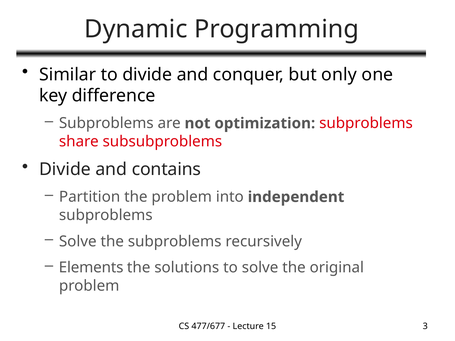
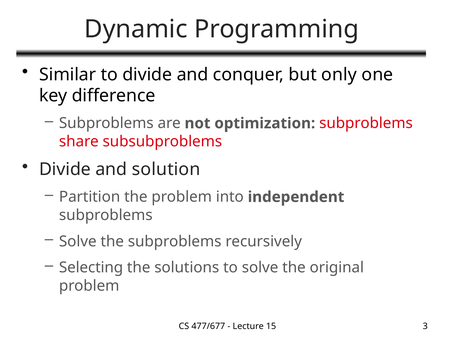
contains: contains -> solution (166, 170)
Elements: Elements -> Selecting (91, 268)
